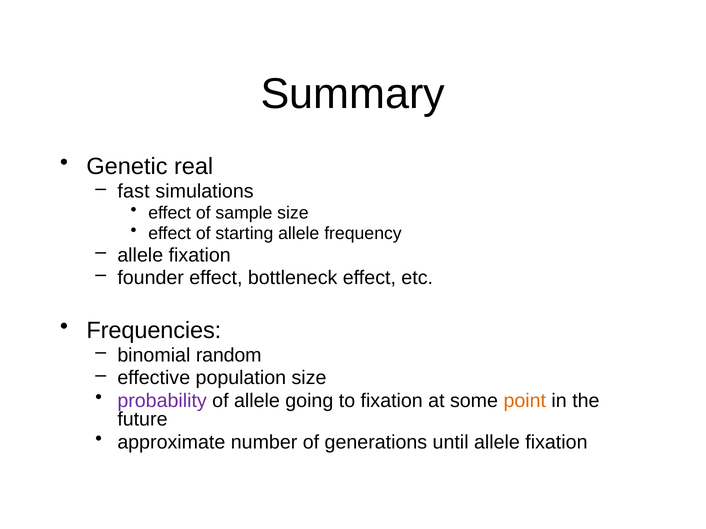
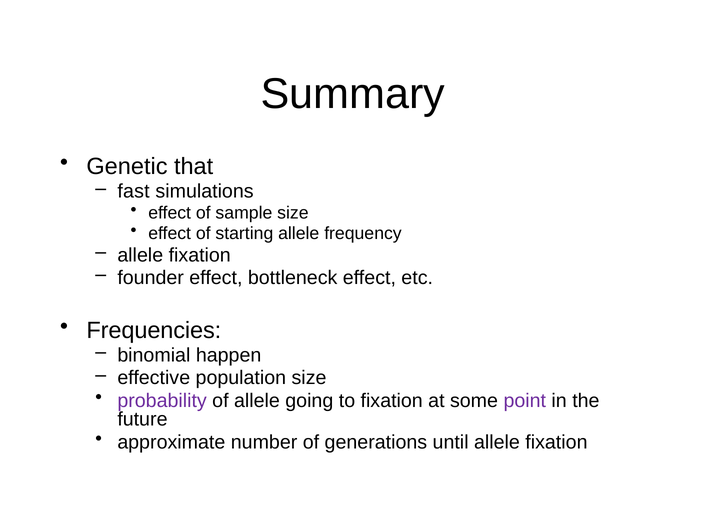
real: real -> that (194, 167)
random: random -> happen (229, 355)
point colour: orange -> purple (525, 401)
